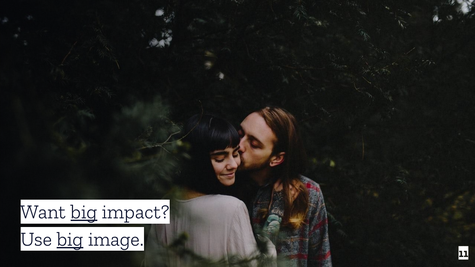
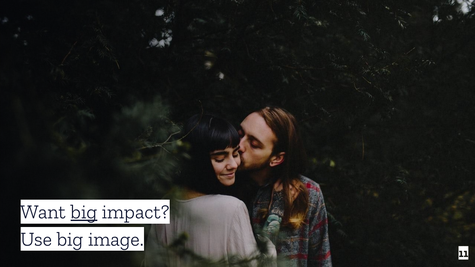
big underline: present -> none (70, 239)
